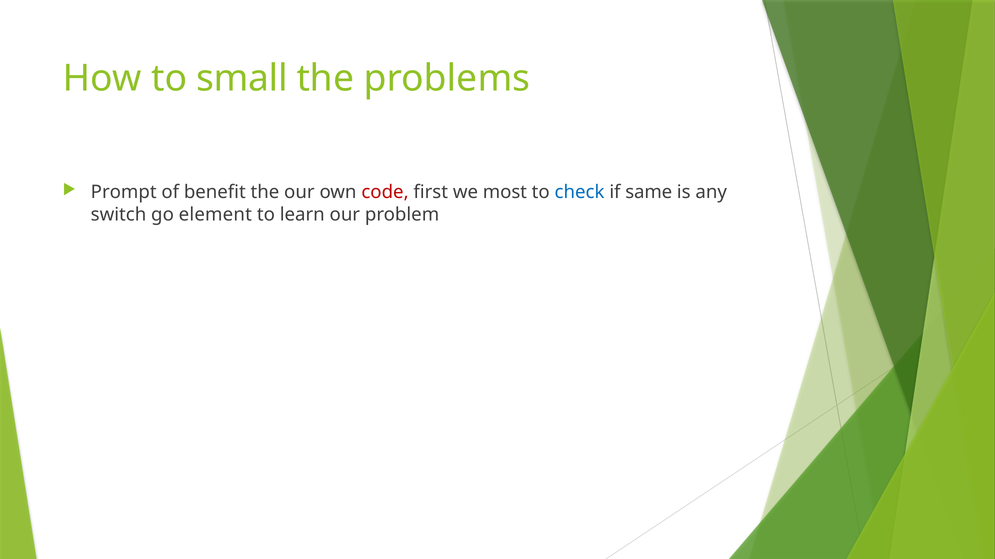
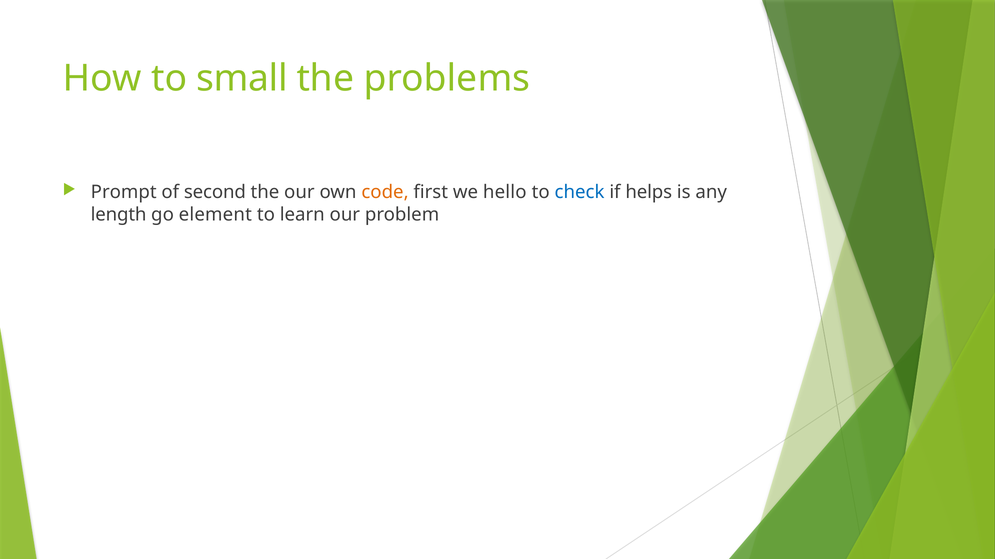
benefit: benefit -> second (215, 193)
code colour: red -> orange (385, 193)
most: most -> hello (505, 193)
same: same -> helps (649, 193)
switch: switch -> length (119, 215)
